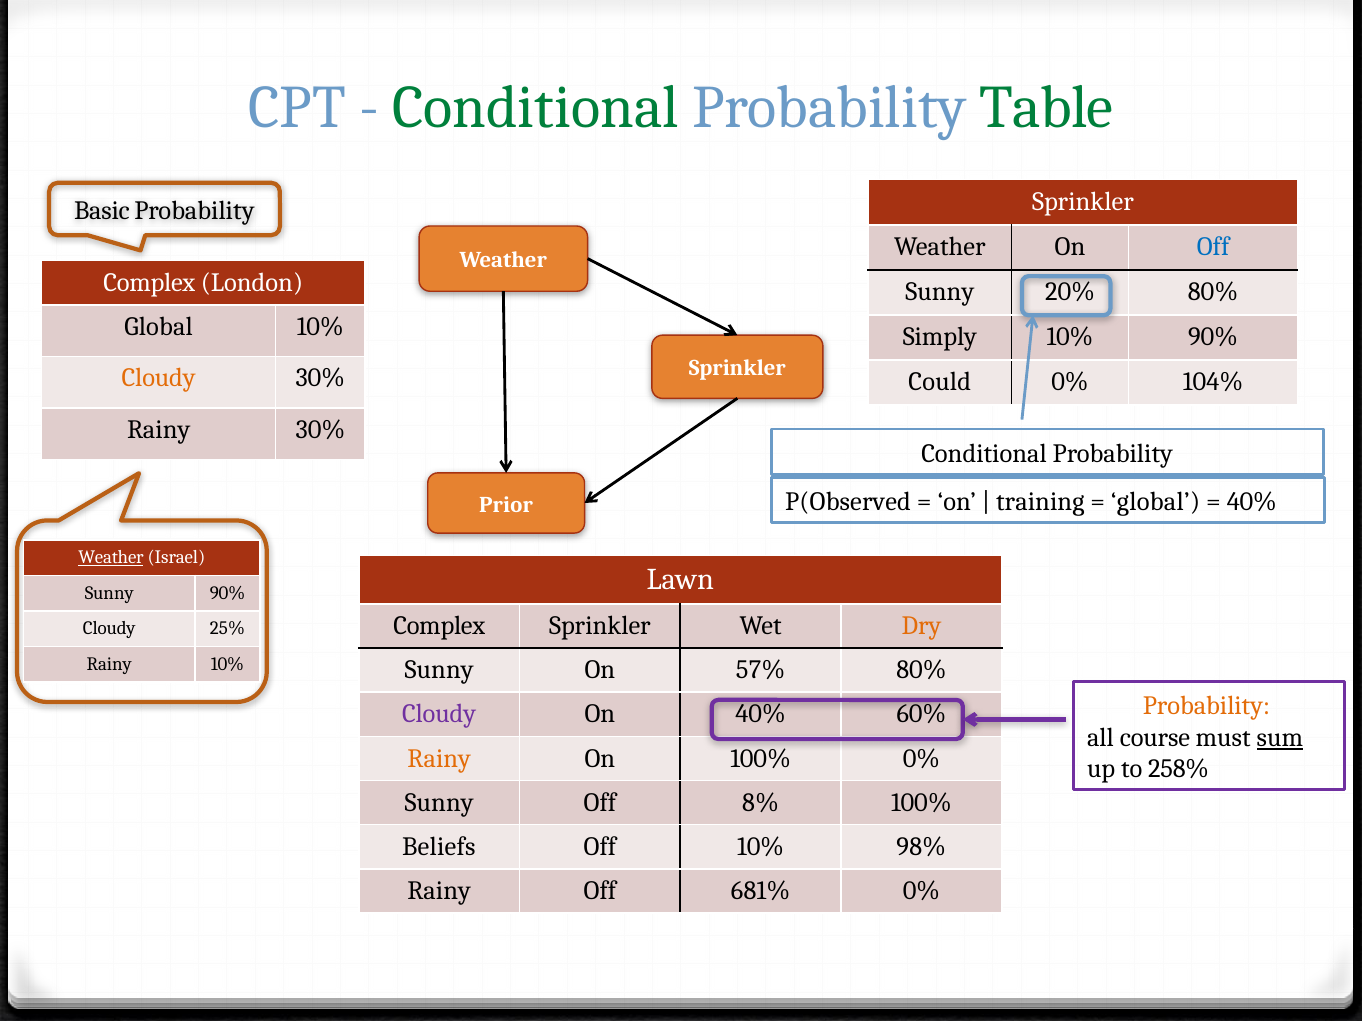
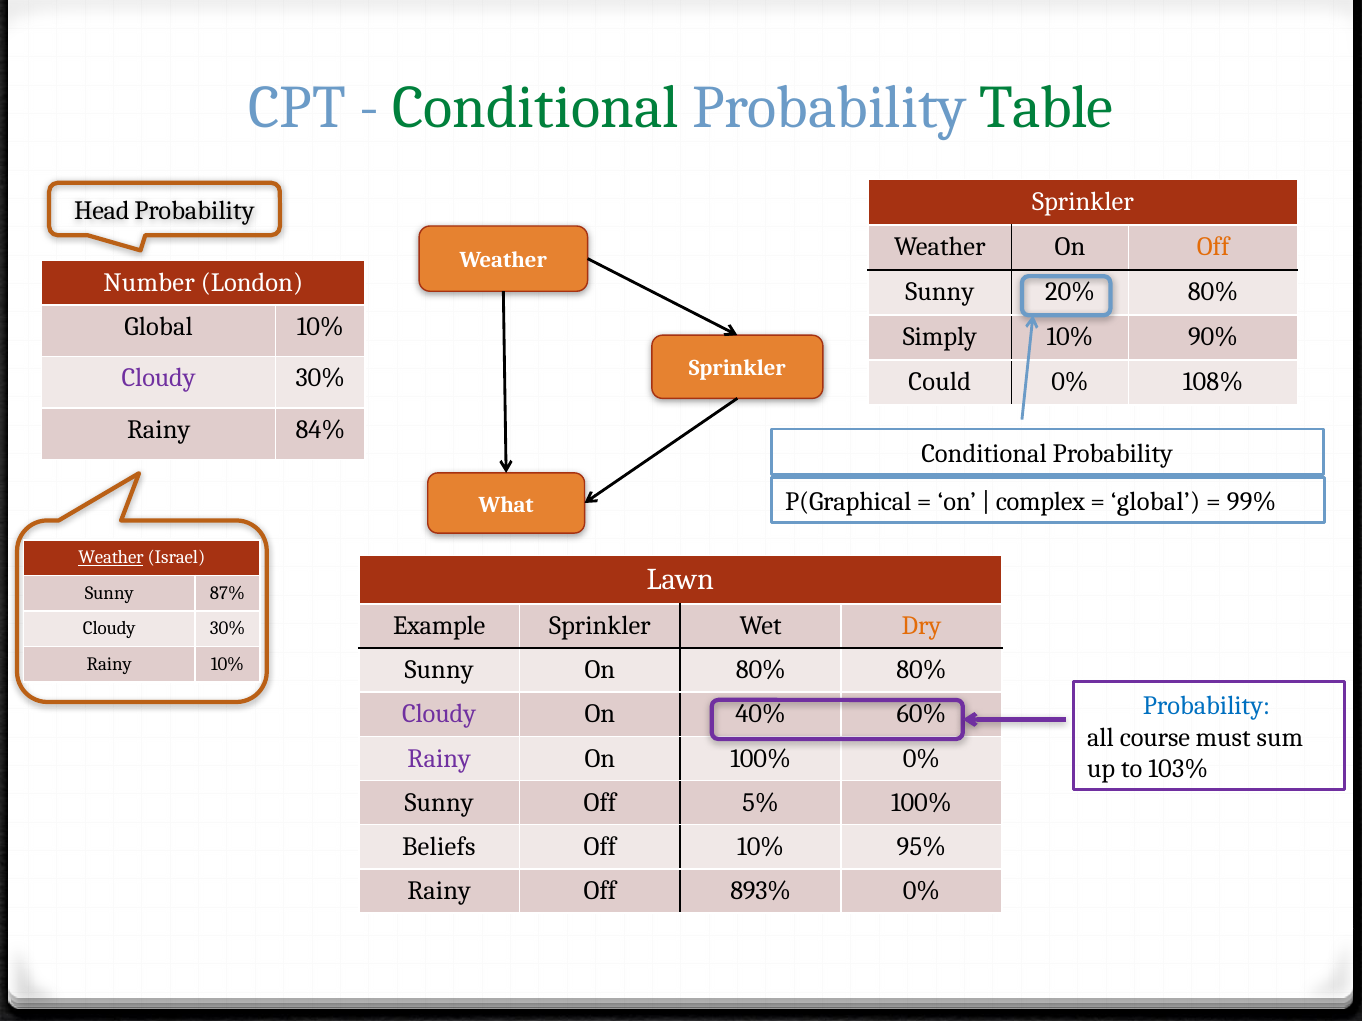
Basic: Basic -> Head (102, 211)
Off colour: blue -> orange (1213, 247)
Complex: Complex -> Number (149, 283)
Cloudy colour: orange -> purple (159, 378)
104%: 104% -> 108% (1213, 382)
Rainy 30%: 30% -> 84% (320, 430)
P(Observed: P(Observed -> P(Graphical (848, 502)
training: training -> complex (1040, 502)
40%: 40% -> 99% (1252, 502)
Prior: Prior -> What (506, 505)
Sunny 90%: 90% -> 87% (227, 593)
Complex: Complex -> Example (439, 626)
25%: 25% -> 30% (227, 629)
On 57%: 57% -> 80% (761, 670)
Probability colour: orange -> blue (1206, 706)
sum underline: present -> none (1280, 738)
Rainy colour: orange -> purple (439, 759)
258%: 258% -> 103% (1178, 770)
8%: 8% -> 5% (760, 803)
98%: 98% -> 95% (921, 847)
681%: 681% -> 893% (761, 891)
